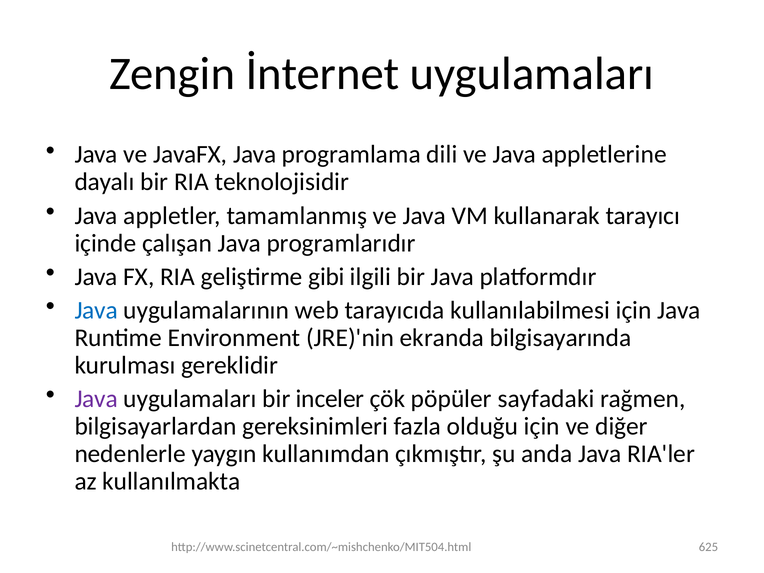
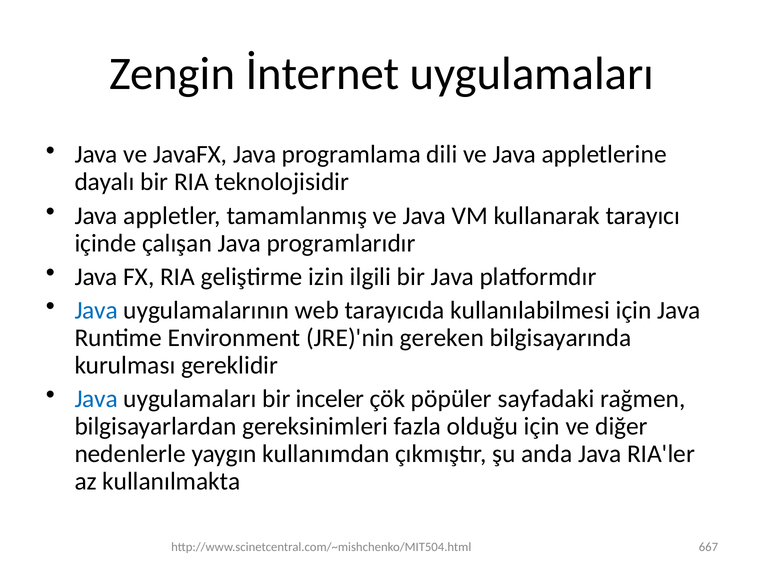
gibi: gibi -> izin (326, 277)
ekranda: ekranda -> gereken (442, 338)
Java colour: purple -> blue (96, 399)
625: 625 -> 667 (708, 547)
